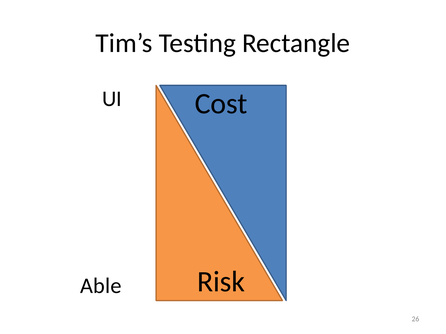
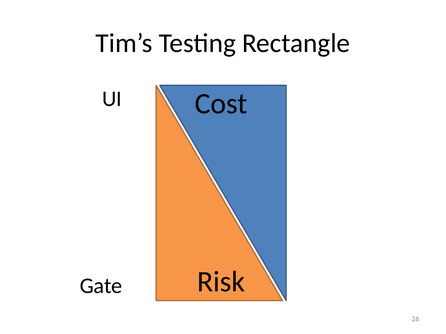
Able: Able -> Gate (101, 286)
